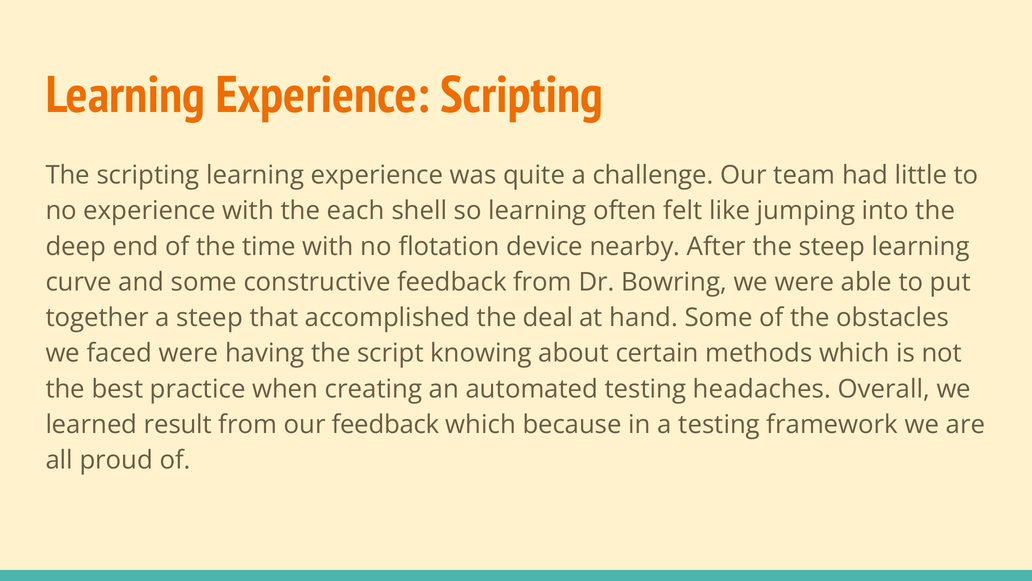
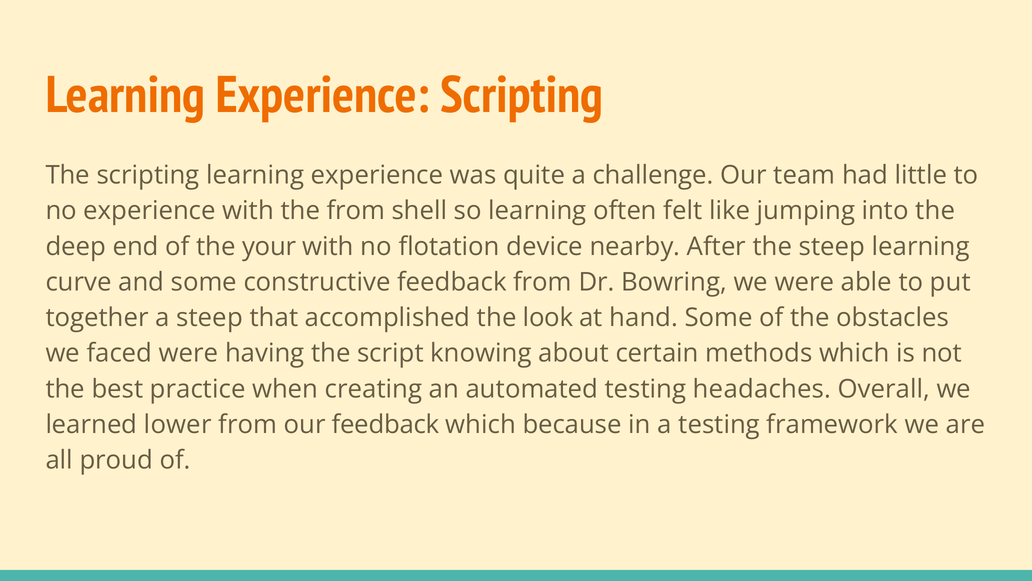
the each: each -> from (356, 211)
time: time -> your (269, 246)
deal: deal -> look (548, 318)
result: result -> lower (178, 424)
